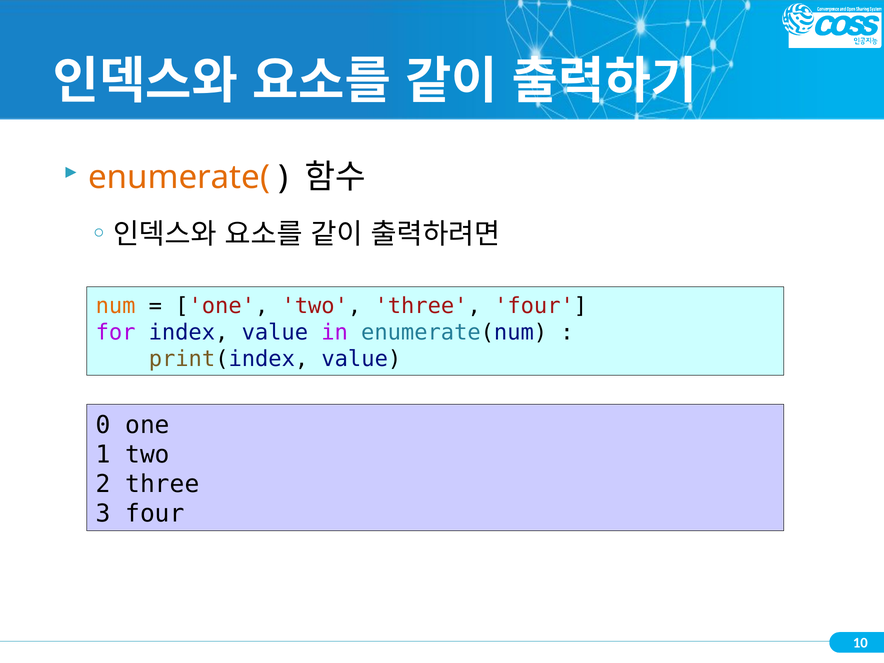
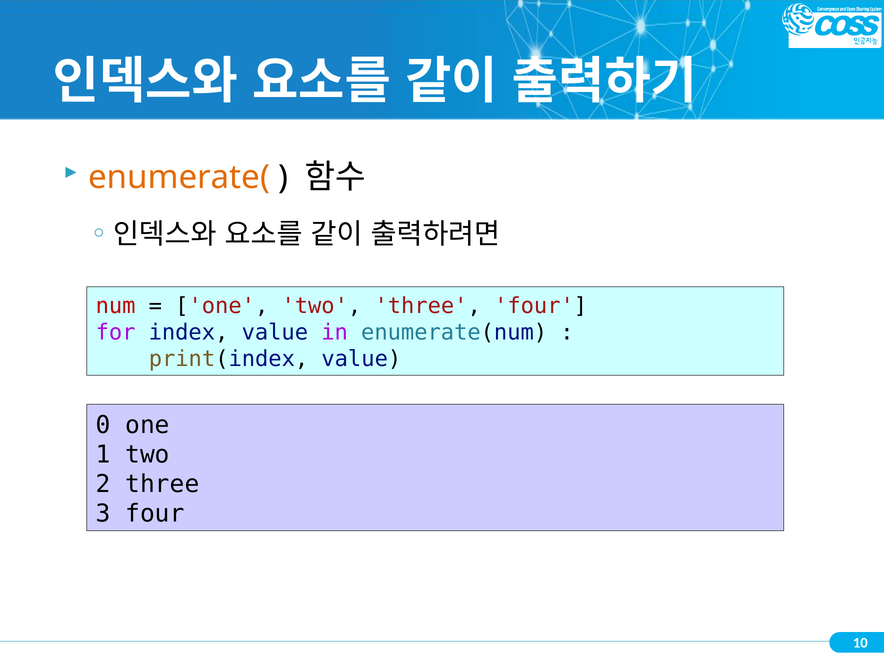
num colour: orange -> red (116, 306)
